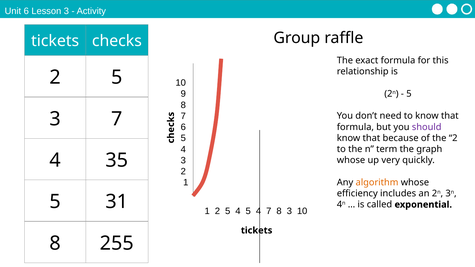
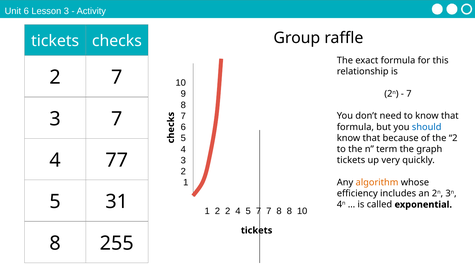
5: 5 -> 7 (117, 77)
5: 5 -> 7 (409, 94)
should colour: purple -> blue (427, 127)
35: 35 -> 77 (117, 160)
whose: whose -> tickets (351, 160)
1 2 5: 5 -> 2 (228, 211)
4 5 4: 4 -> 7 (259, 211)
8 3: 3 -> 8 (289, 211)
